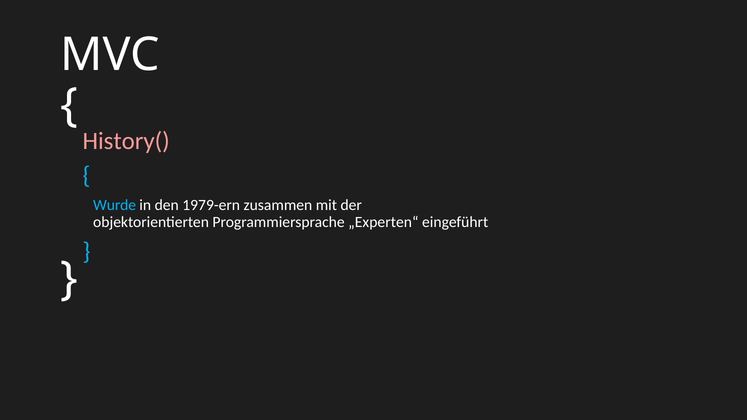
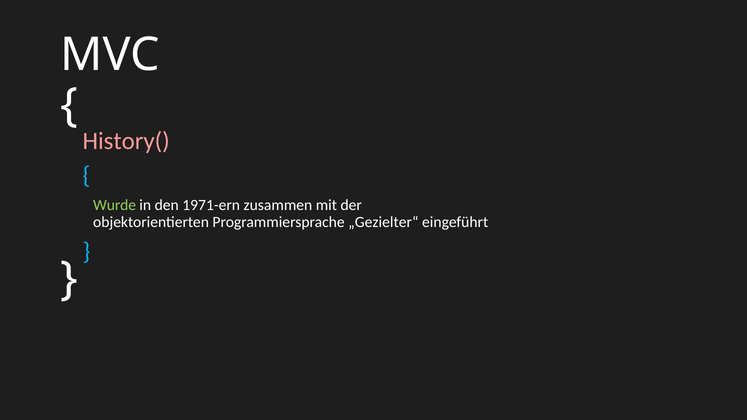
Wurde colour: light blue -> light green (115, 205)
1979-ern: 1979-ern -> 1971-ern (211, 205)
„Experten“: „Experten“ -> „Gezielter“ (383, 222)
